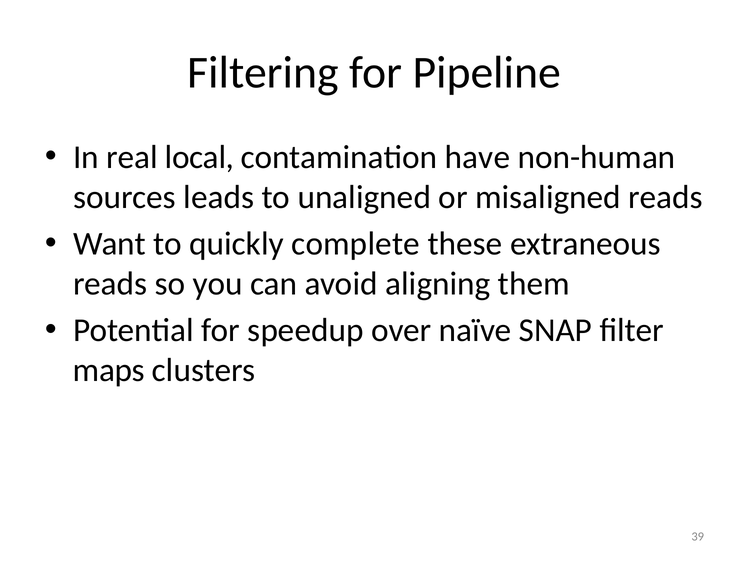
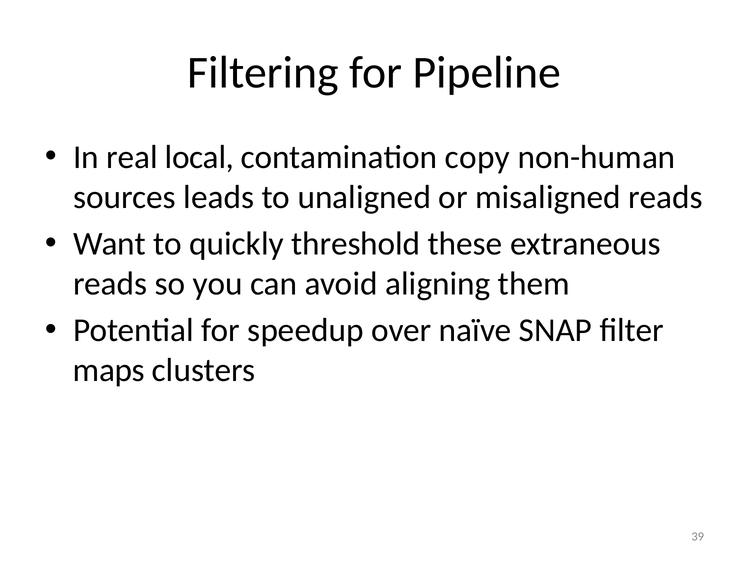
have: have -> copy (477, 157)
complete: complete -> threshold (356, 244)
